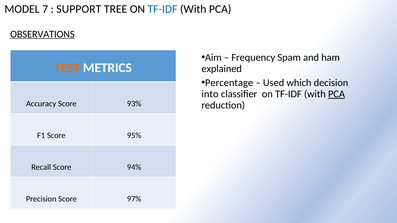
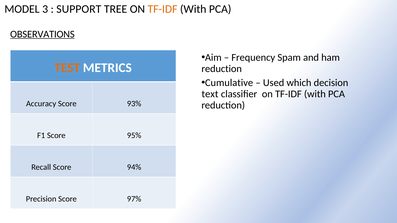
7: 7 -> 3 (45, 9)
TF-IDF colour: blue -> orange (162, 9)
explained: explained -> reduction (222, 69)
Percentage: Percentage -> Cumulative (229, 83)
into: into -> text (210, 94)
PCA underline: present -> none (337, 94)
